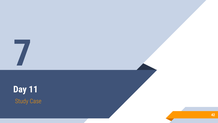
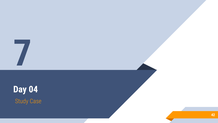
11: 11 -> 04 (33, 89)
